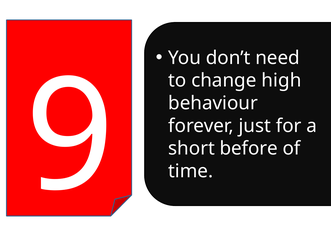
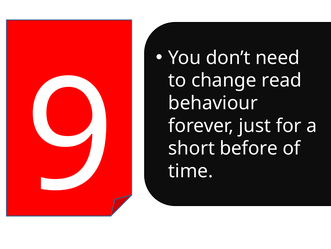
high: high -> read (282, 80)
